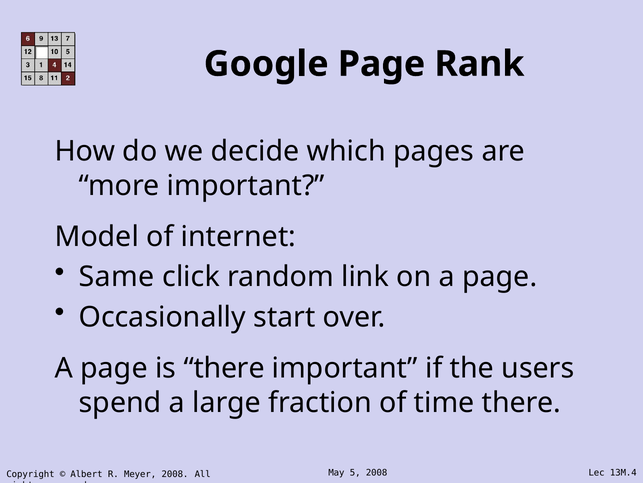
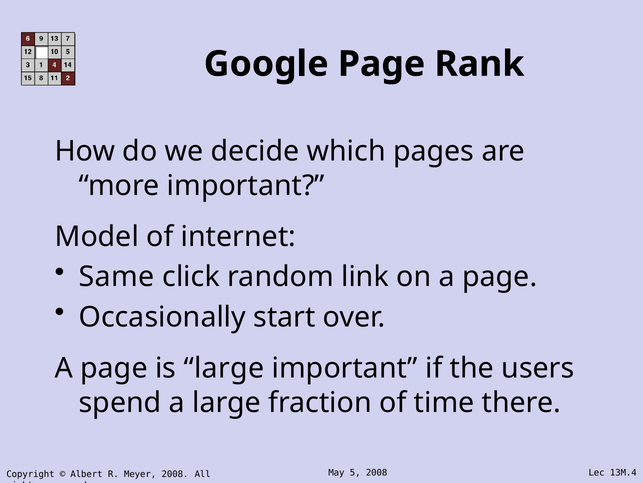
is there: there -> large (224, 368)
